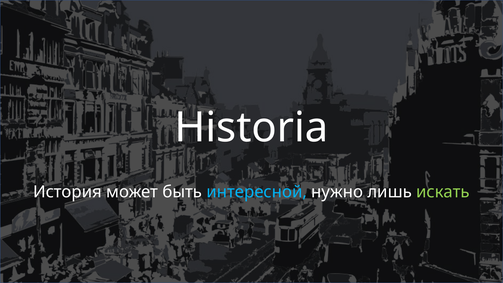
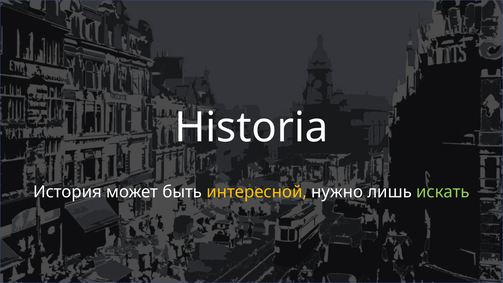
интересной colour: light blue -> yellow (257, 192)
